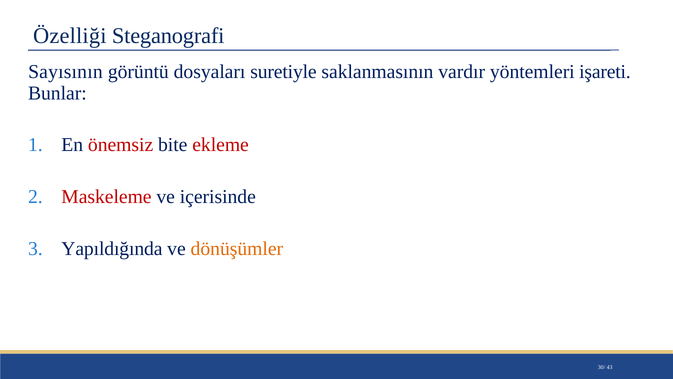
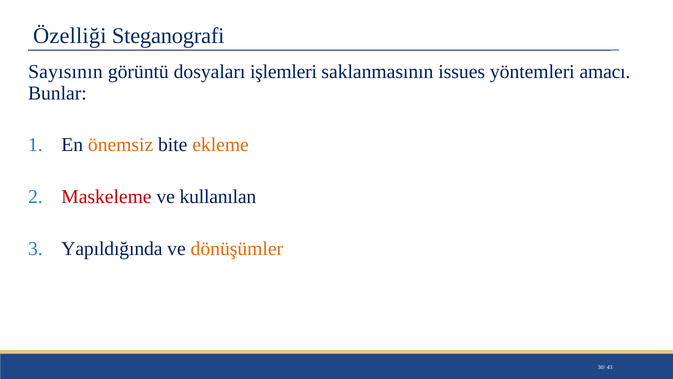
suretiyle: suretiyle -> işlemleri (284, 72)
vardır: vardır -> issues (462, 72)
işareti: işareti -> amacı (605, 72)
önemsiz colour: red -> orange (121, 145)
ekleme colour: red -> orange (221, 145)
içerisinde: içerisinde -> kullanılan (218, 197)
